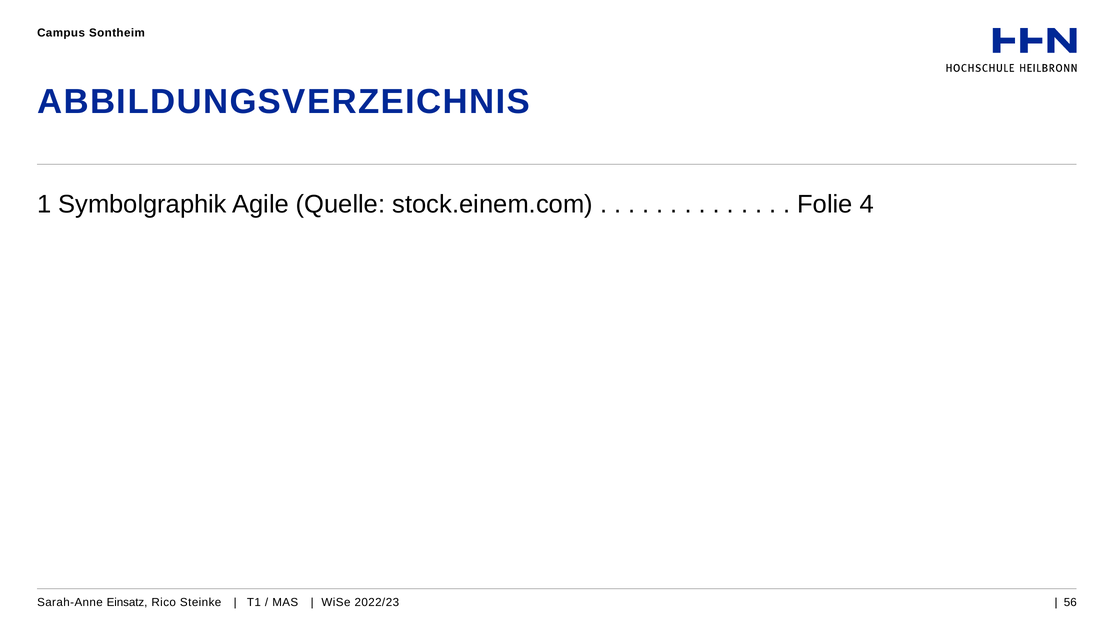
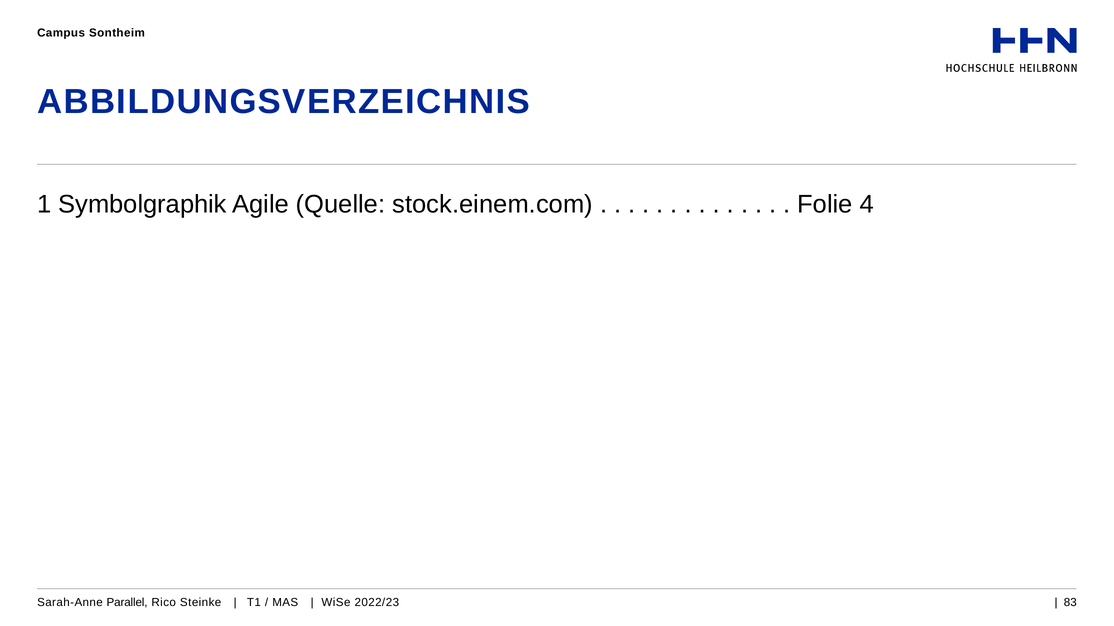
Einsatz: Einsatz -> Parallel (127, 603)
56: 56 -> 83 (1070, 603)
